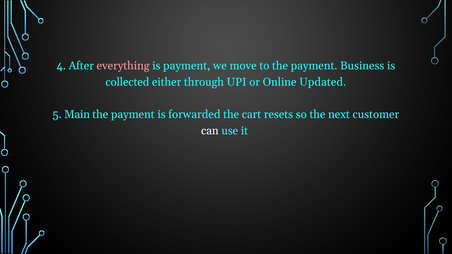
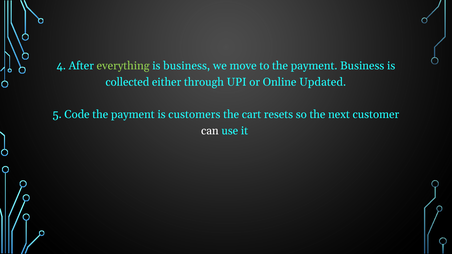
everything colour: pink -> light green (123, 66)
is payment: payment -> business (187, 66)
Main: Main -> Code (77, 115)
forwarded: forwarded -> customers (194, 115)
